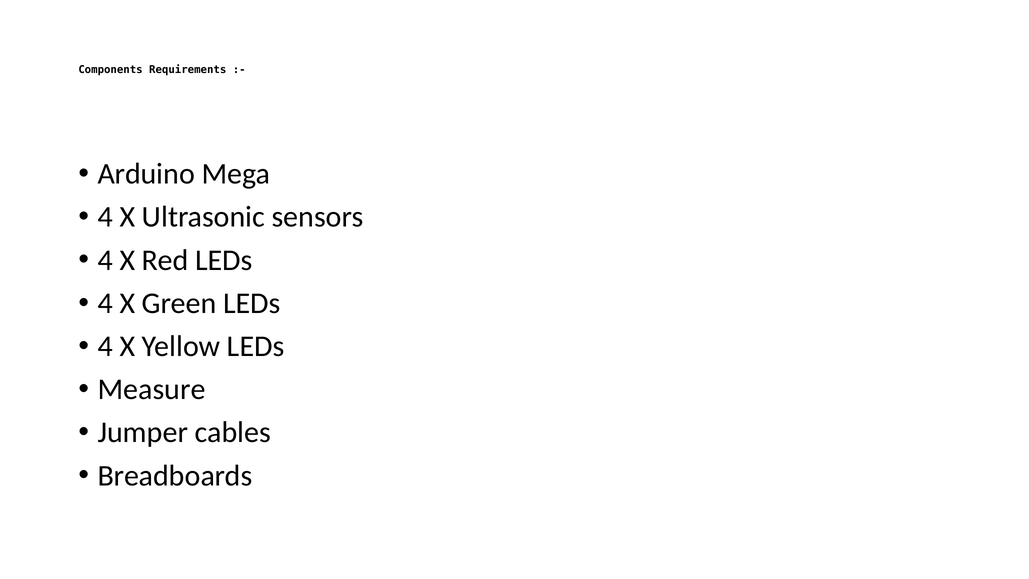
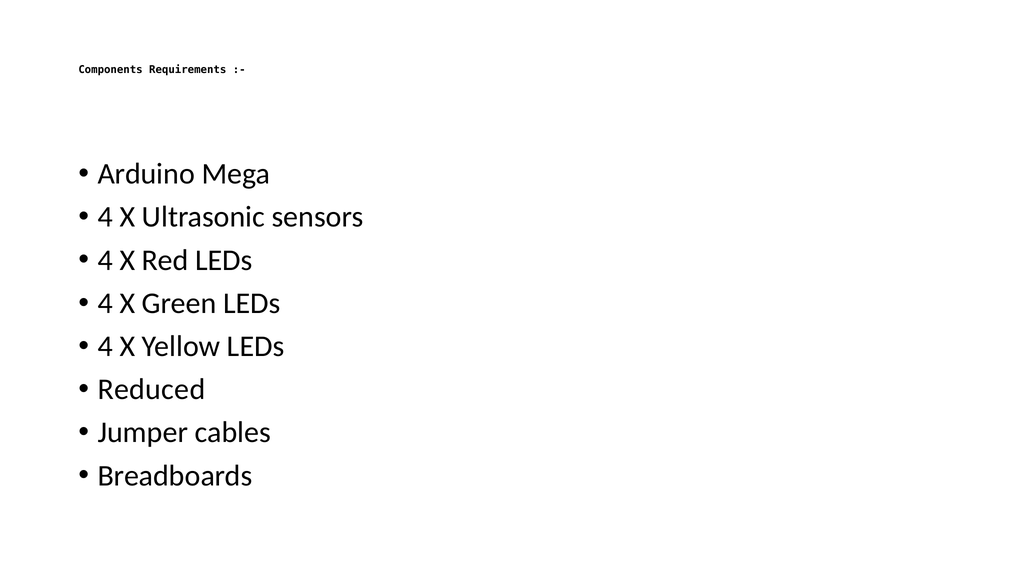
Measure: Measure -> Reduced (152, 389)
